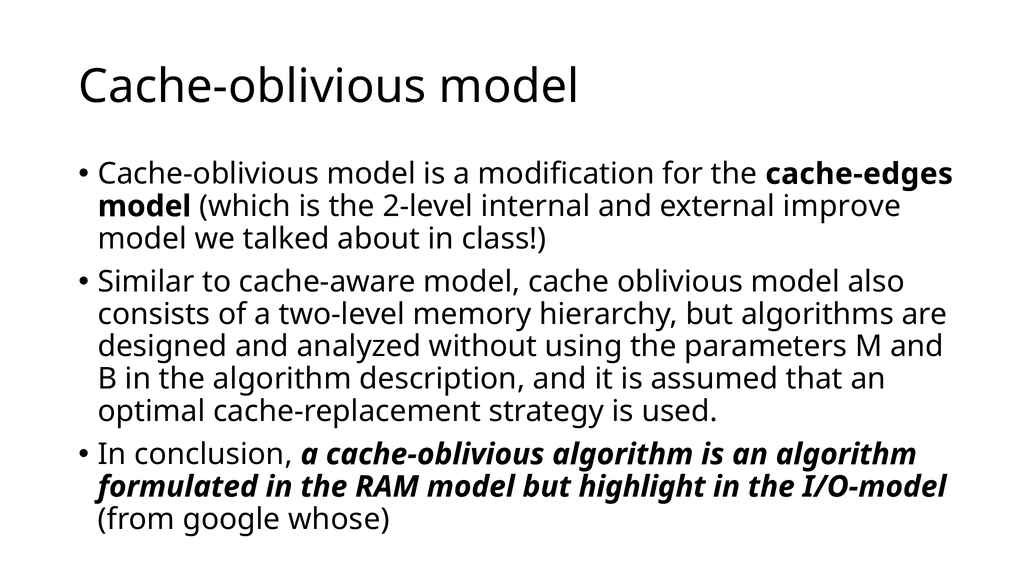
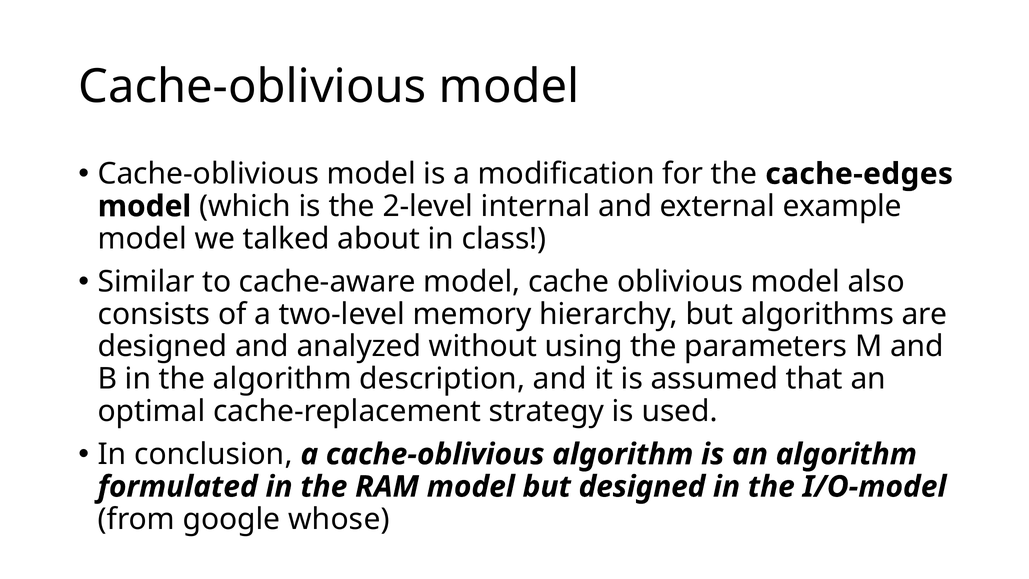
improve: improve -> example (842, 206)
but highlight: highlight -> designed (642, 487)
